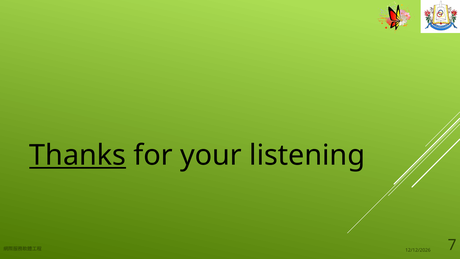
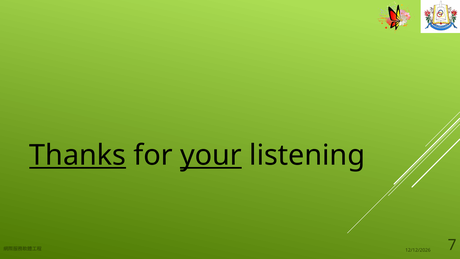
your underline: none -> present (211, 155)
